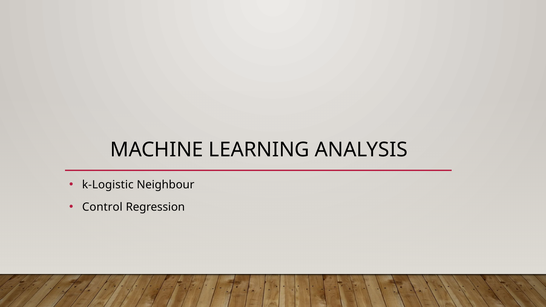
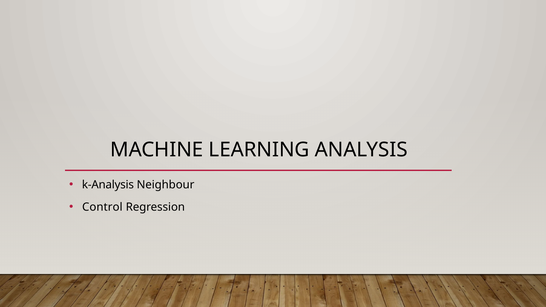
k-Logistic: k-Logistic -> k-Analysis (108, 185)
